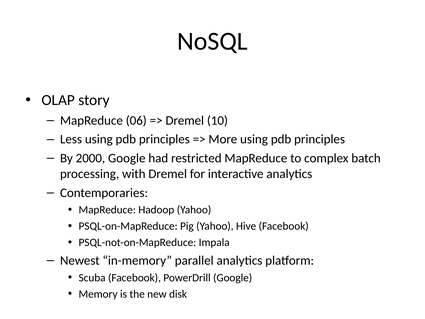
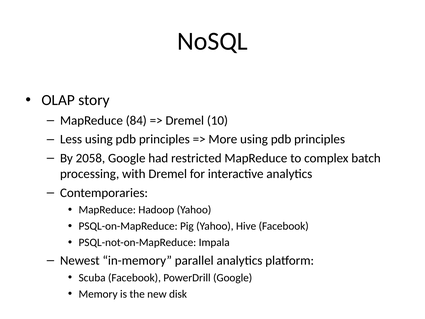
06: 06 -> 84 (136, 120)
2000: 2000 -> 2058 (90, 158)
